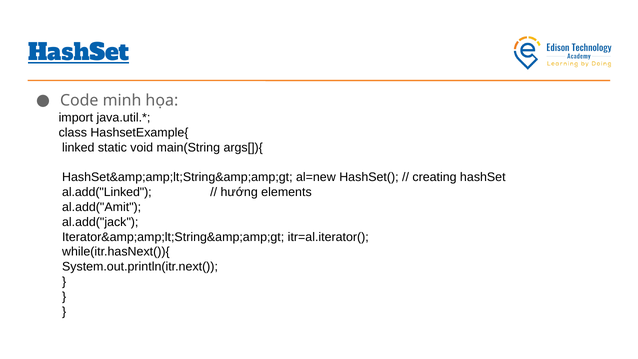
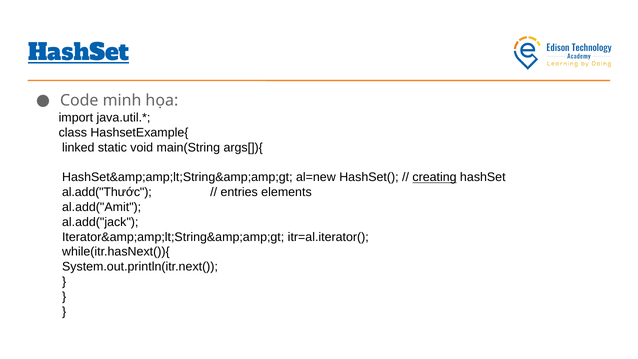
creating underline: none -> present (435, 177)
al.add("Linked: al.add("Linked -> al.add("Thước (107, 192)
hướng: hướng -> entries (239, 192)
